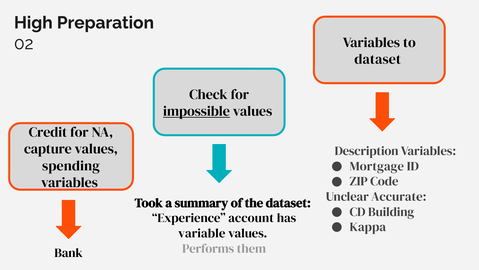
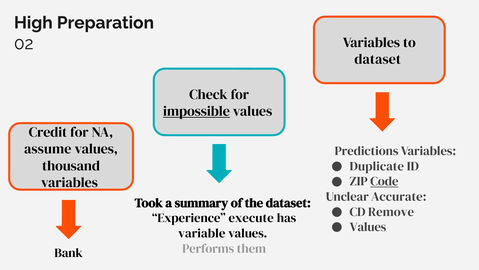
capture: capture -> assume (48, 149)
Description: Description -> Predictions (367, 151)
Mortgage: Mortgage -> Duplicate (377, 166)
spending: spending -> thousand (71, 165)
Code underline: none -> present (384, 181)
Building: Building -> Remove (391, 211)
account: account -> execute (251, 218)
Kappa: Kappa -> Values (368, 227)
